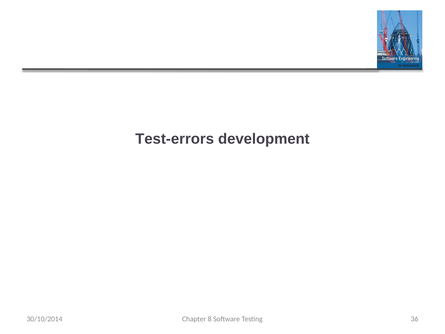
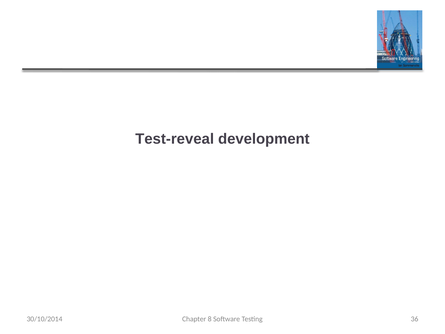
Test-errors: Test-errors -> Test-reveal (175, 139)
